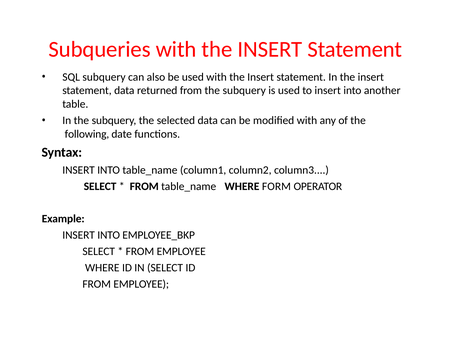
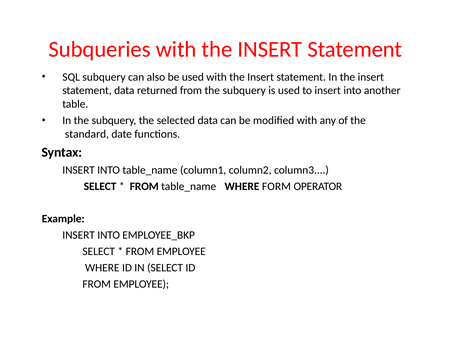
following: following -> standard (87, 134)
